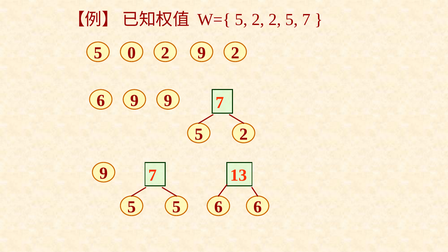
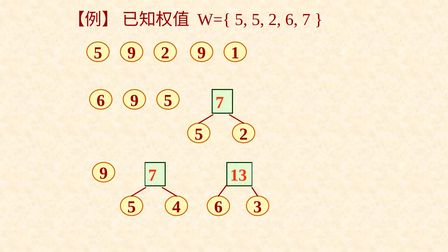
W={ 5 2: 2 -> 5 (258, 20)
5: 5 -> 6 (292, 20)
5 0: 0 -> 9 (132, 53)
2: 2 -> 1 (235, 53)
6 9 9: 9 -> 5 (168, 101)
5 5: 5 -> 4 (176, 207)
6 6: 6 -> 3 (258, 207)
